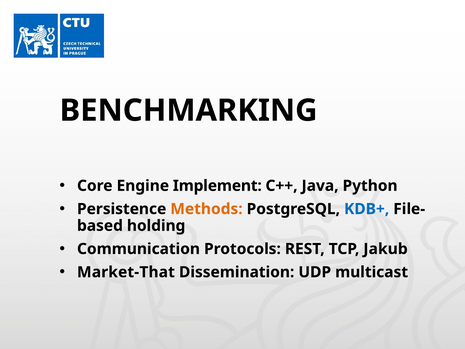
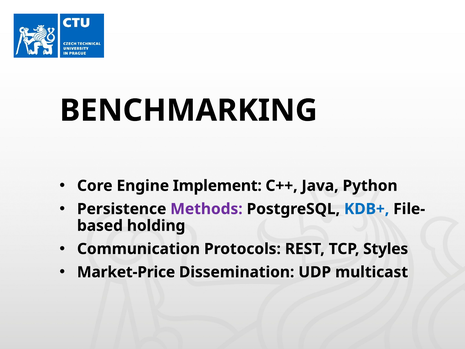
Methods colour: orange -> purple (206, 209)
Jakub: Jakub -> Styles (386, 249)
Market-That: Market-That -> Market-Price (126, 272)
